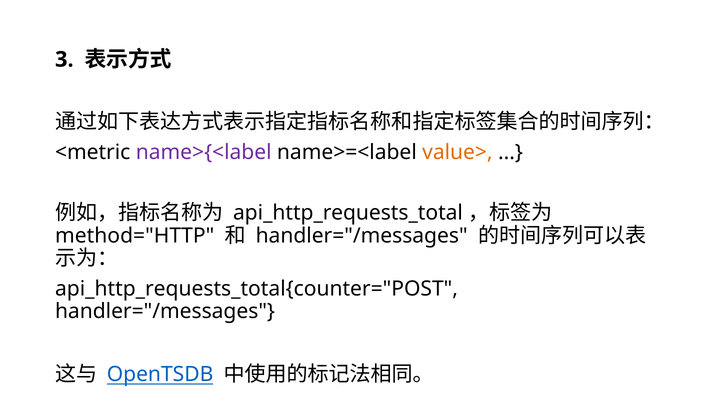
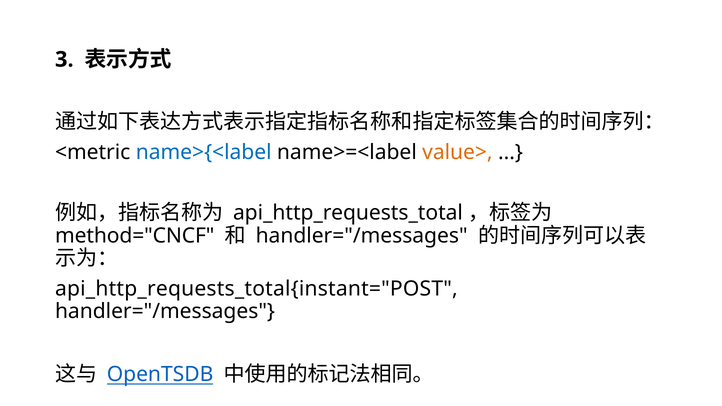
name>{<label colour: purple -> blue (204, 152)
method="HTTP: method="HTTP -> method="CNCF (135, 236)
api_http_requests_total{counter="POST: api_http_requests_total{counter="POST -> api_http_requests_total{instant="POST (256, 289)
